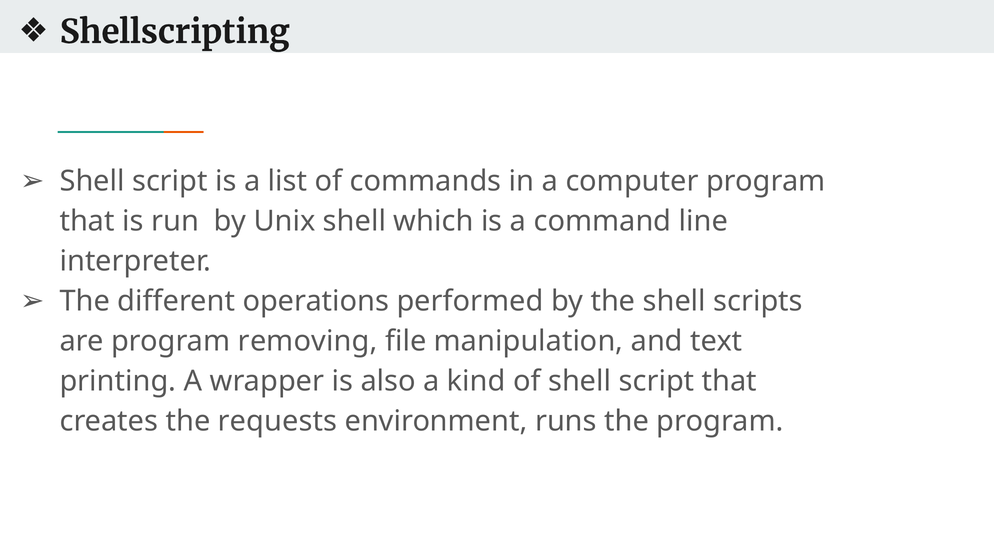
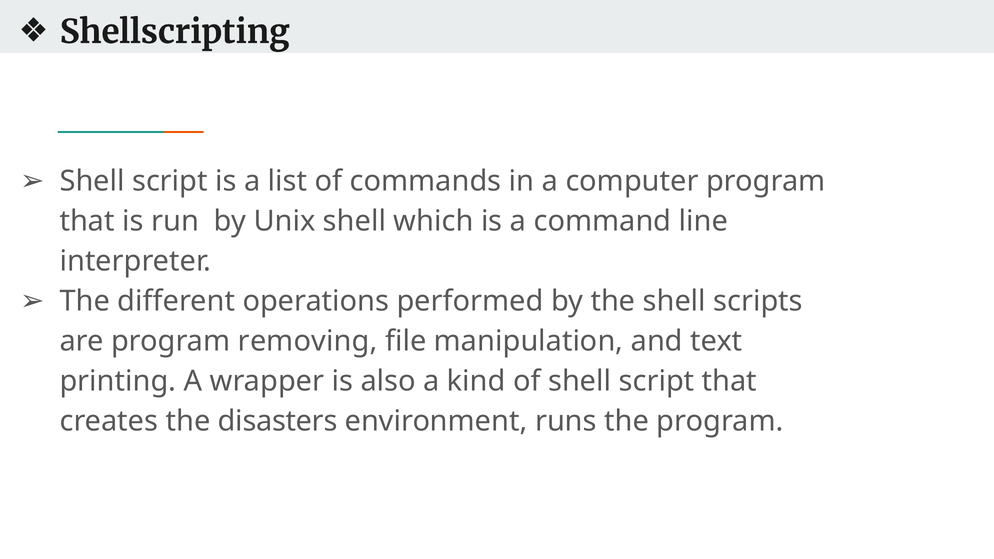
requests: requests -> disasters (278, 421)
